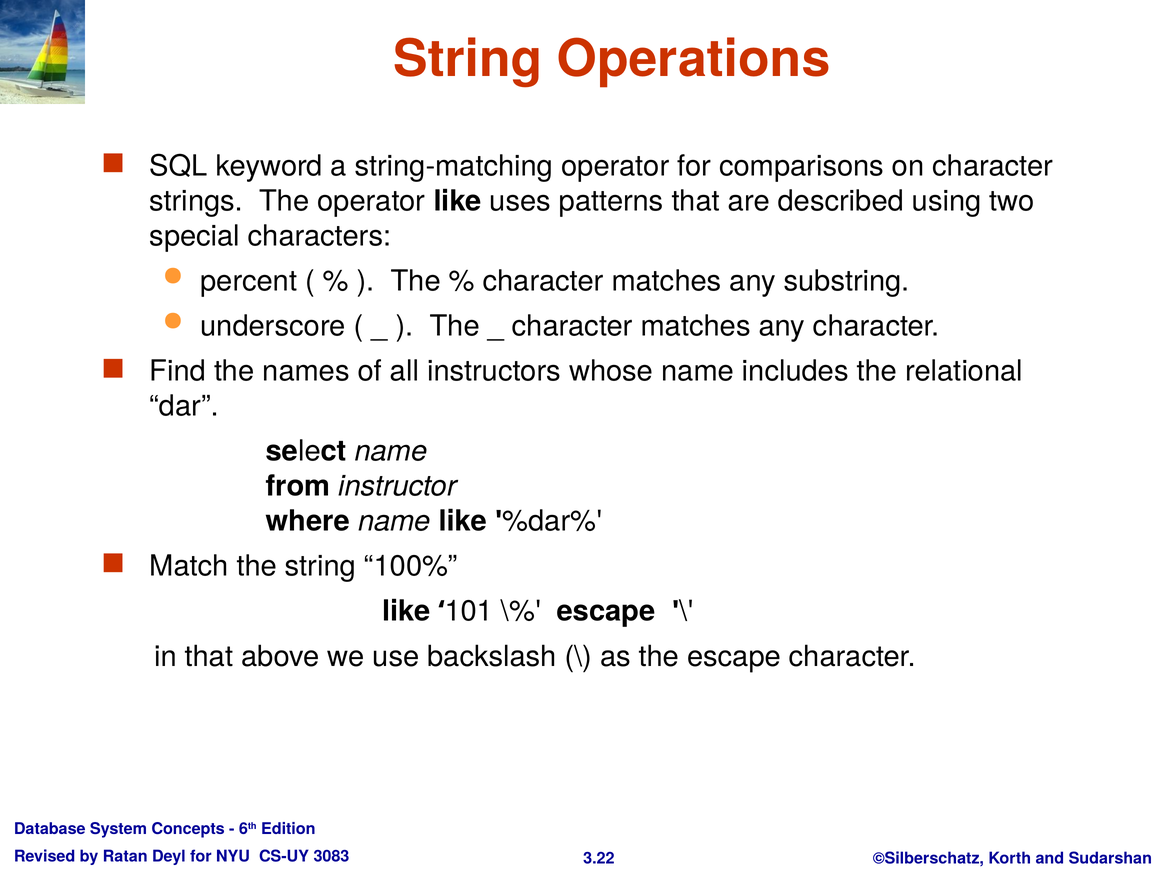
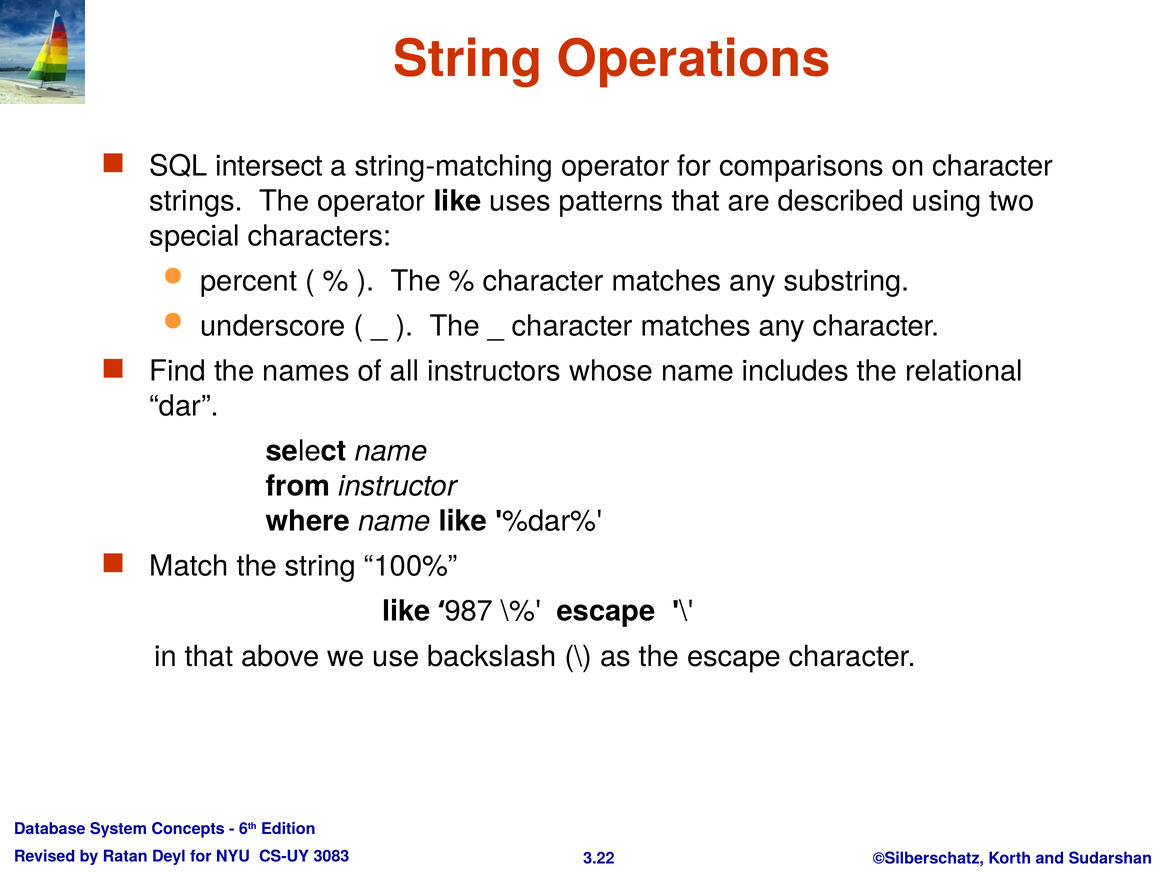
keyword: keyword -> intersect (269, 166)
101: 101 -> 987 (469, 611)
